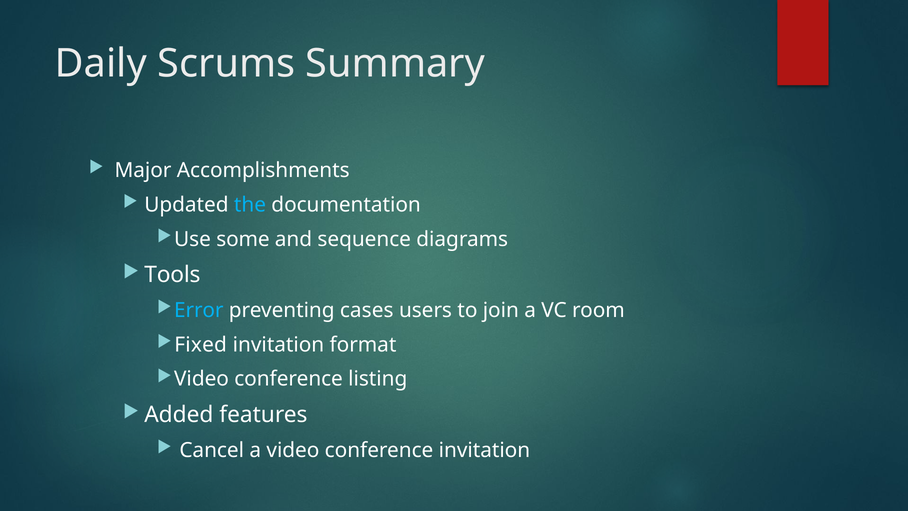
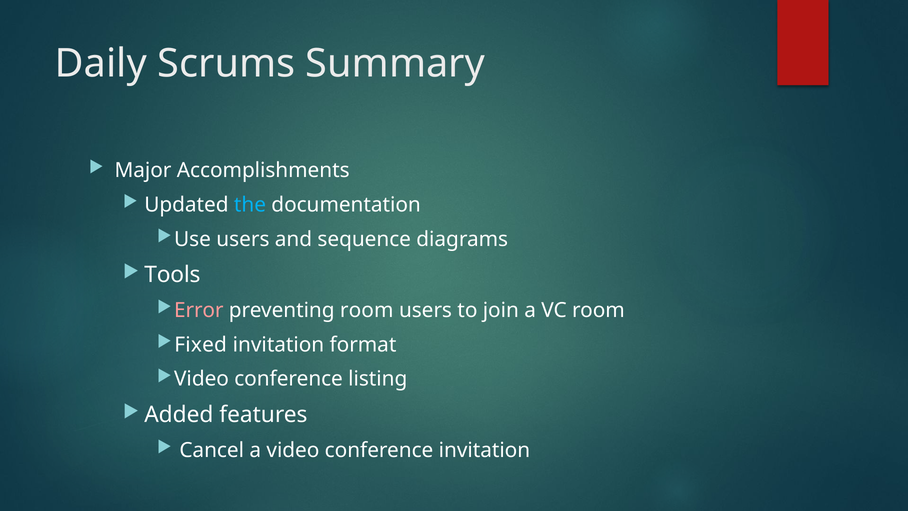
Use some: some -> users (243, 239)
Error colour: light blue -> pink (199, 310)
preventing cases: cases -> room (367, 310)
